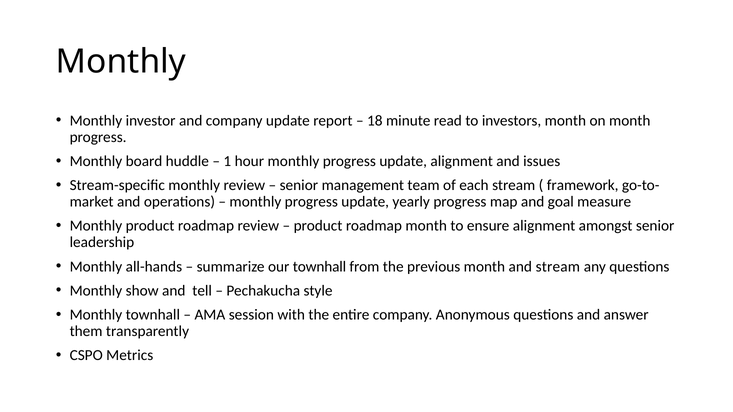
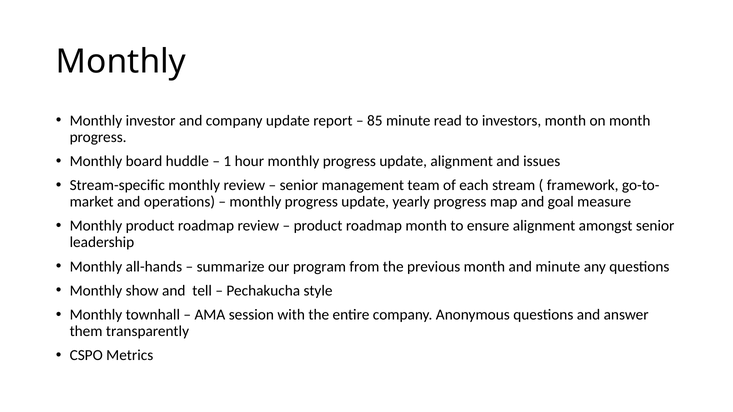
18: 18 -> 85 (375, 121)
our townhall: townhall -> program (319, 267)
and stream: stream -> minute (558, 267)
